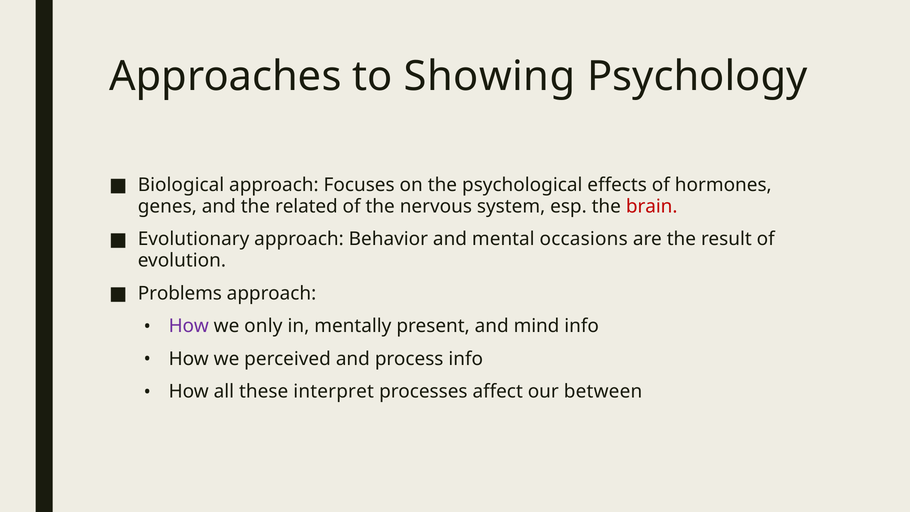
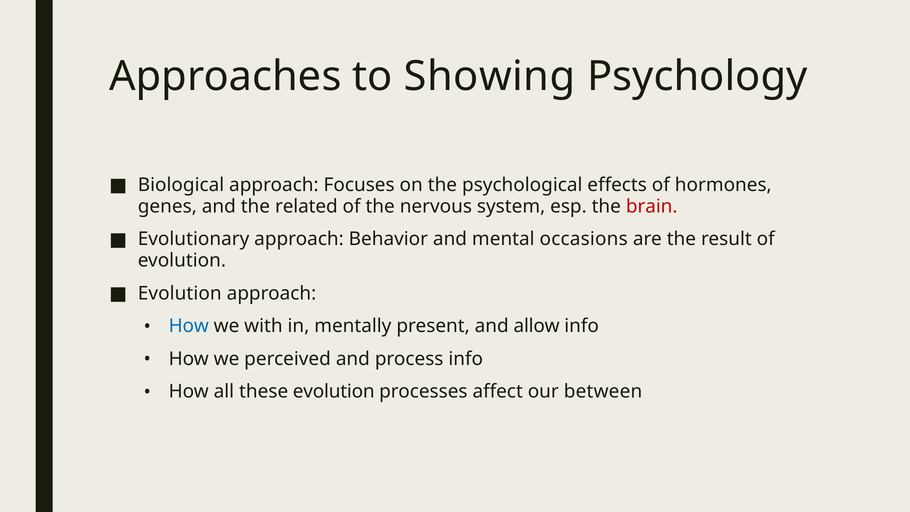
Problems: Problems -> Evolution (180, 293)
How colour: purple -> blue (189, 326)
only: only -> with (263, 326)
mind: mind -> allow (537, 326)
these interpret: interpret -> evolution (334, 392)
